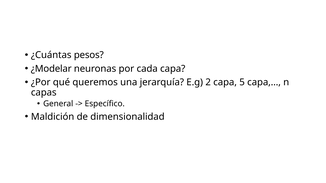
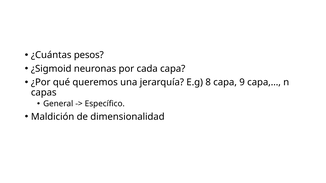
¿Modelar: ¿Modelar -> ¿Sigmoid (51, 69)
2: 2 -> 8 (208, 82)
5: 5 -> 9 (242, 82)
